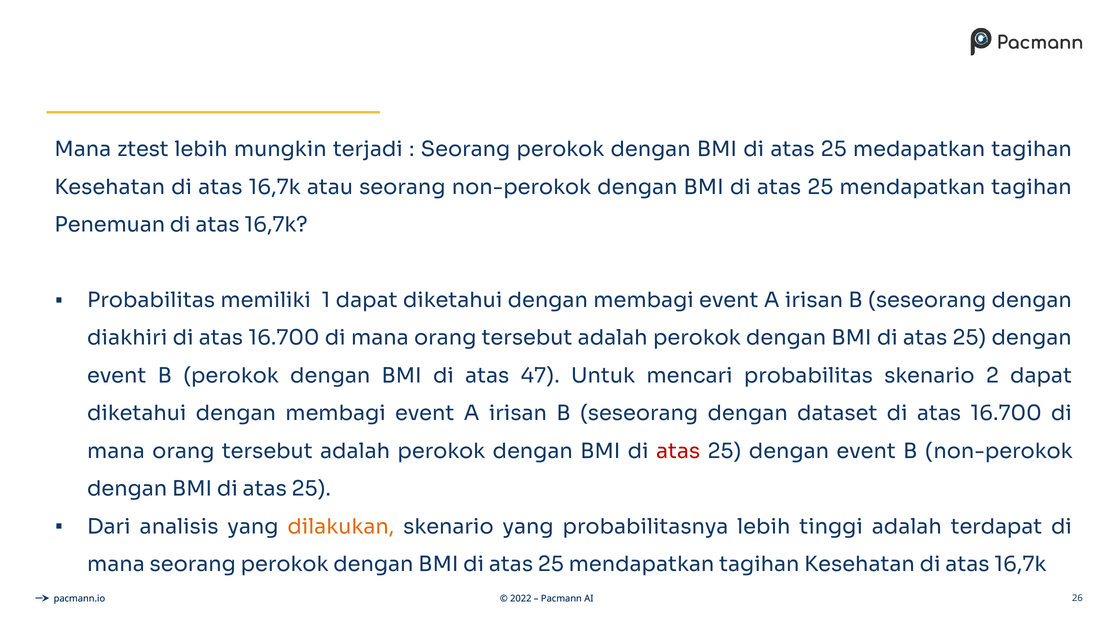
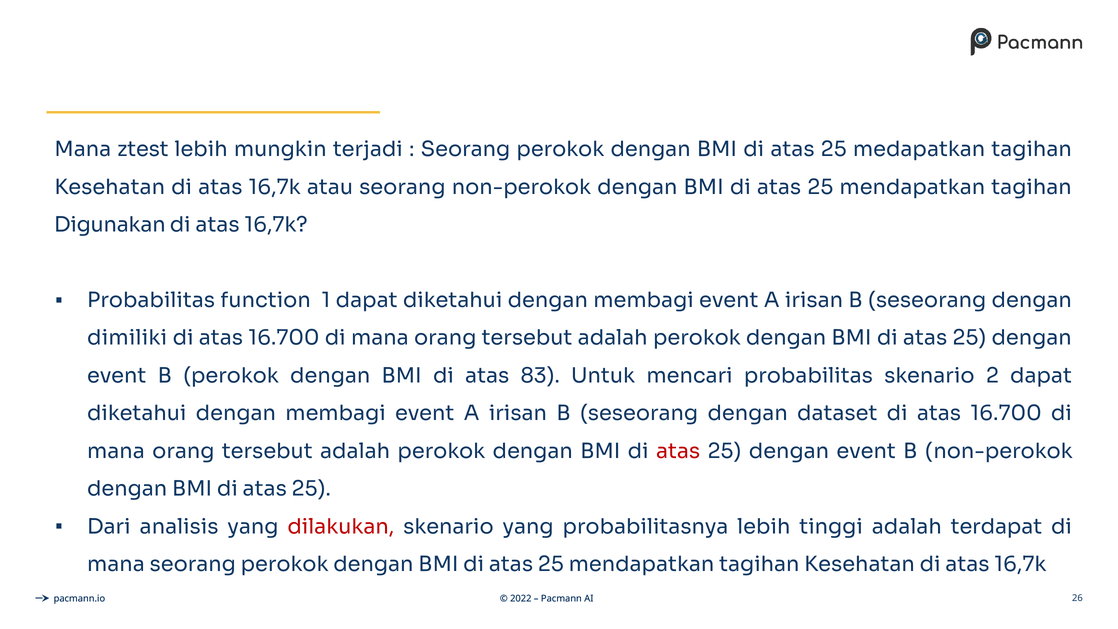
Penemuan: Penemuan -> Digunakan (110, 225)
memiliki: memiliki -> function (266, 300)
diakhiri: diakhiri -> dimiliki (127, 338)
47: 47 -> 83 (540, 376)
dilakukan colour: orange -> red (341, 527)
